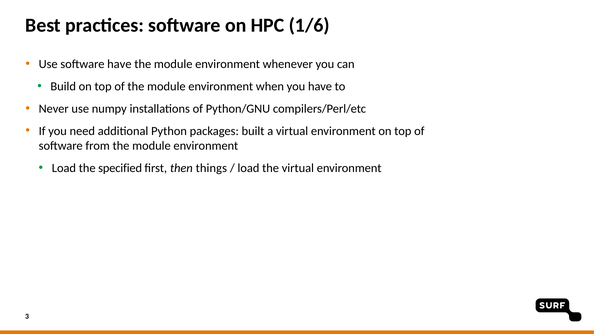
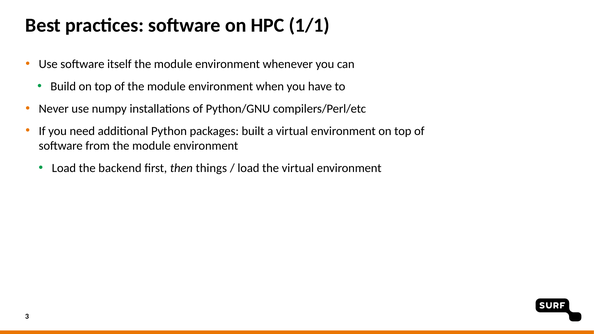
1/6: 1/6 -> 1/1 (309, 25)
software have: have -> itself (119, 64)
specified: specified -> backend (120, 168)
